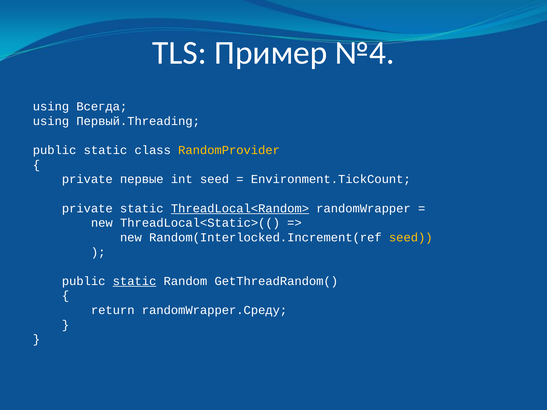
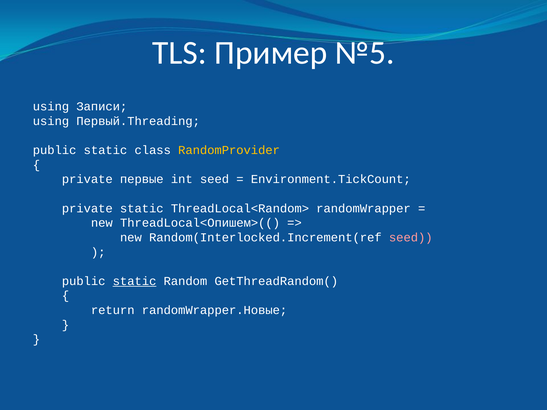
№4: №4 -> №5 (365, 53)
Всегда: Всегда -> Записи (102, 107)
ThreadLocal<Random> underline: present -> none (240, 208)
ThreadLocal<Static>((: ThreadLocal<Static>(( -> ThreadLocal<Опишем>(( (200, 223)
seed colour: yellow -> pink (411, 238)
randomWrapper.Среду: randomWrapper.Среду -> randomWrapper.Новые (215, 310)
